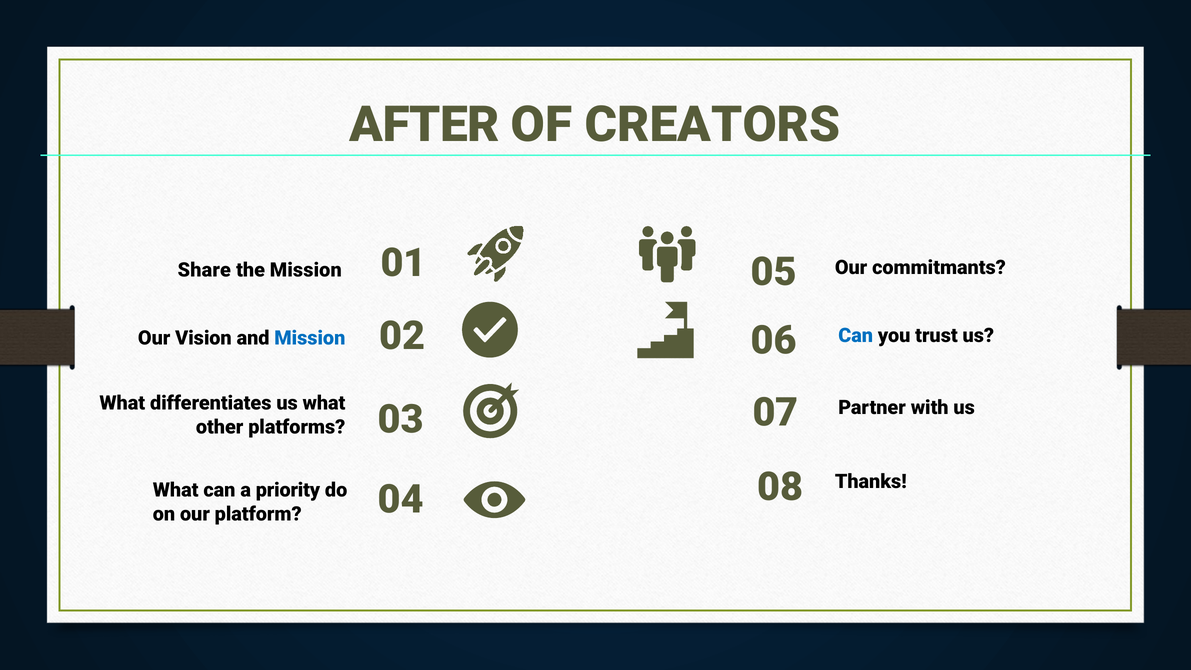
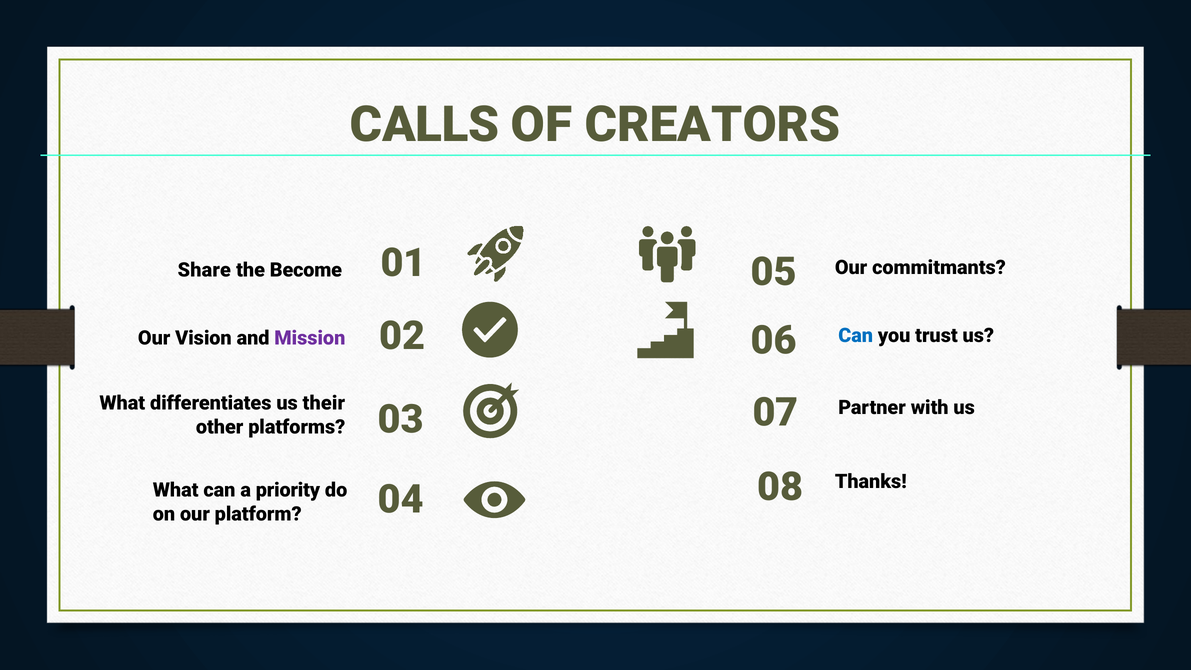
AFTER: AFTER -> CALLS (425, 125)
the Mission: Mission -> Become (306, 270)
Mission colour: blue -> purple (310, 338)
us what: what -> their (324, 403)
